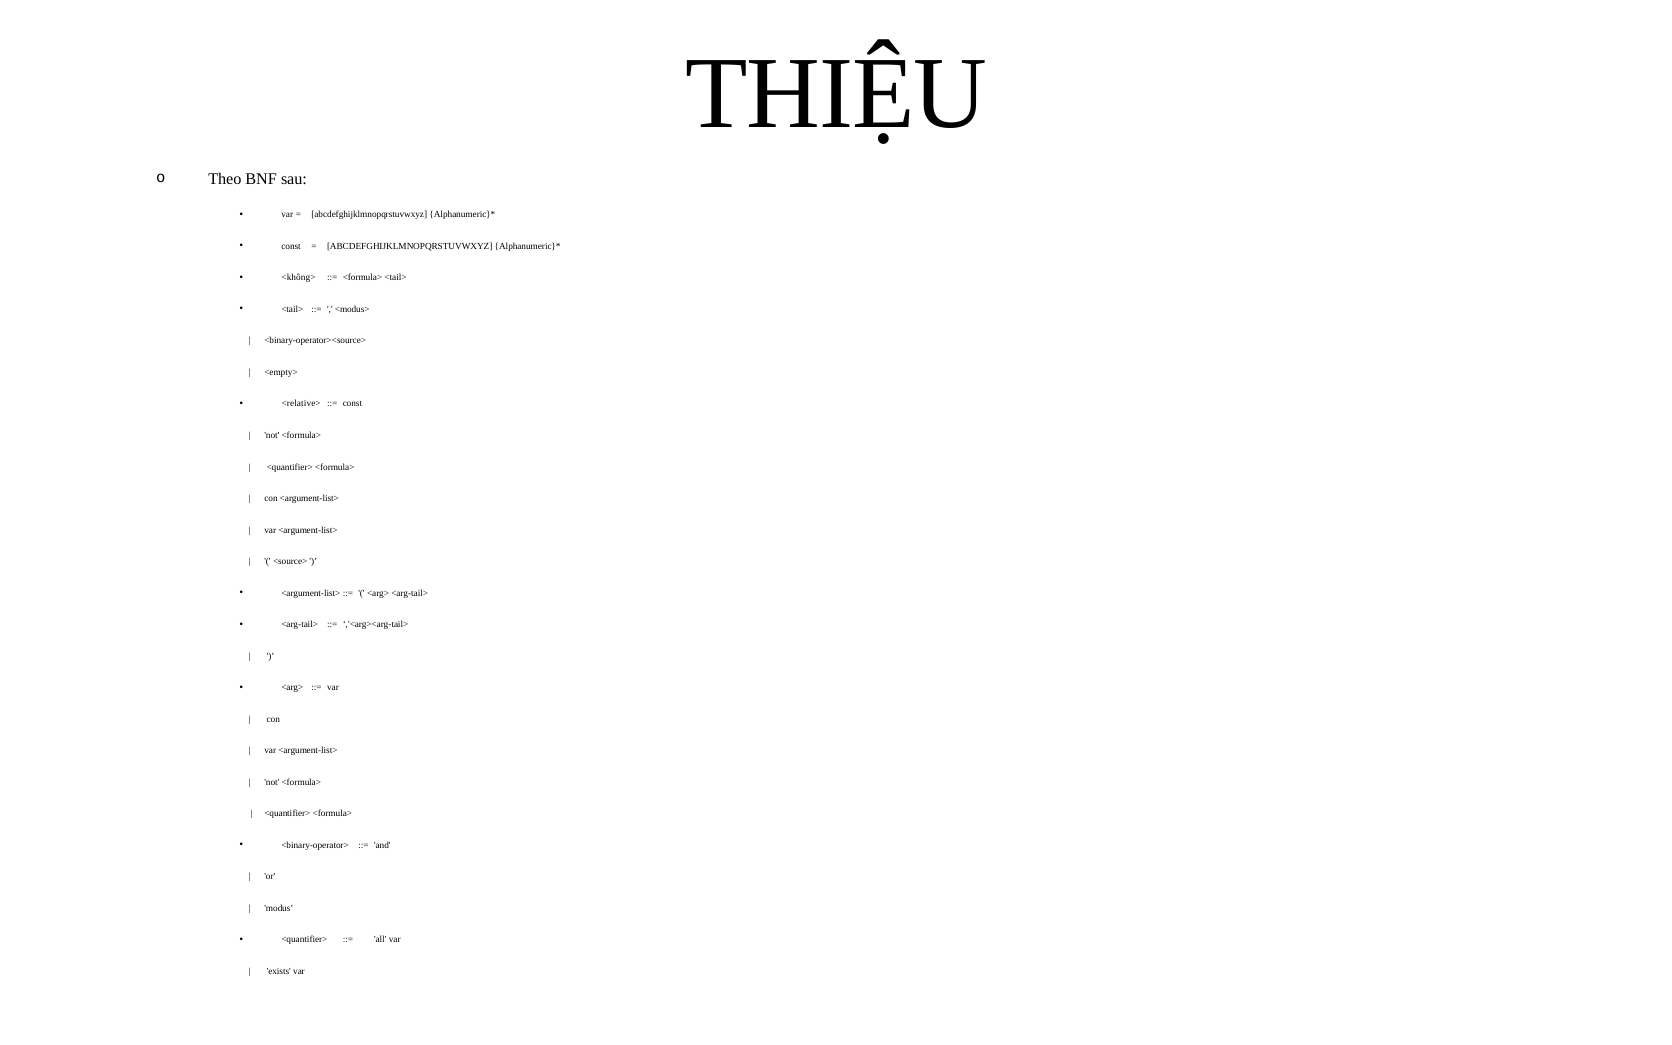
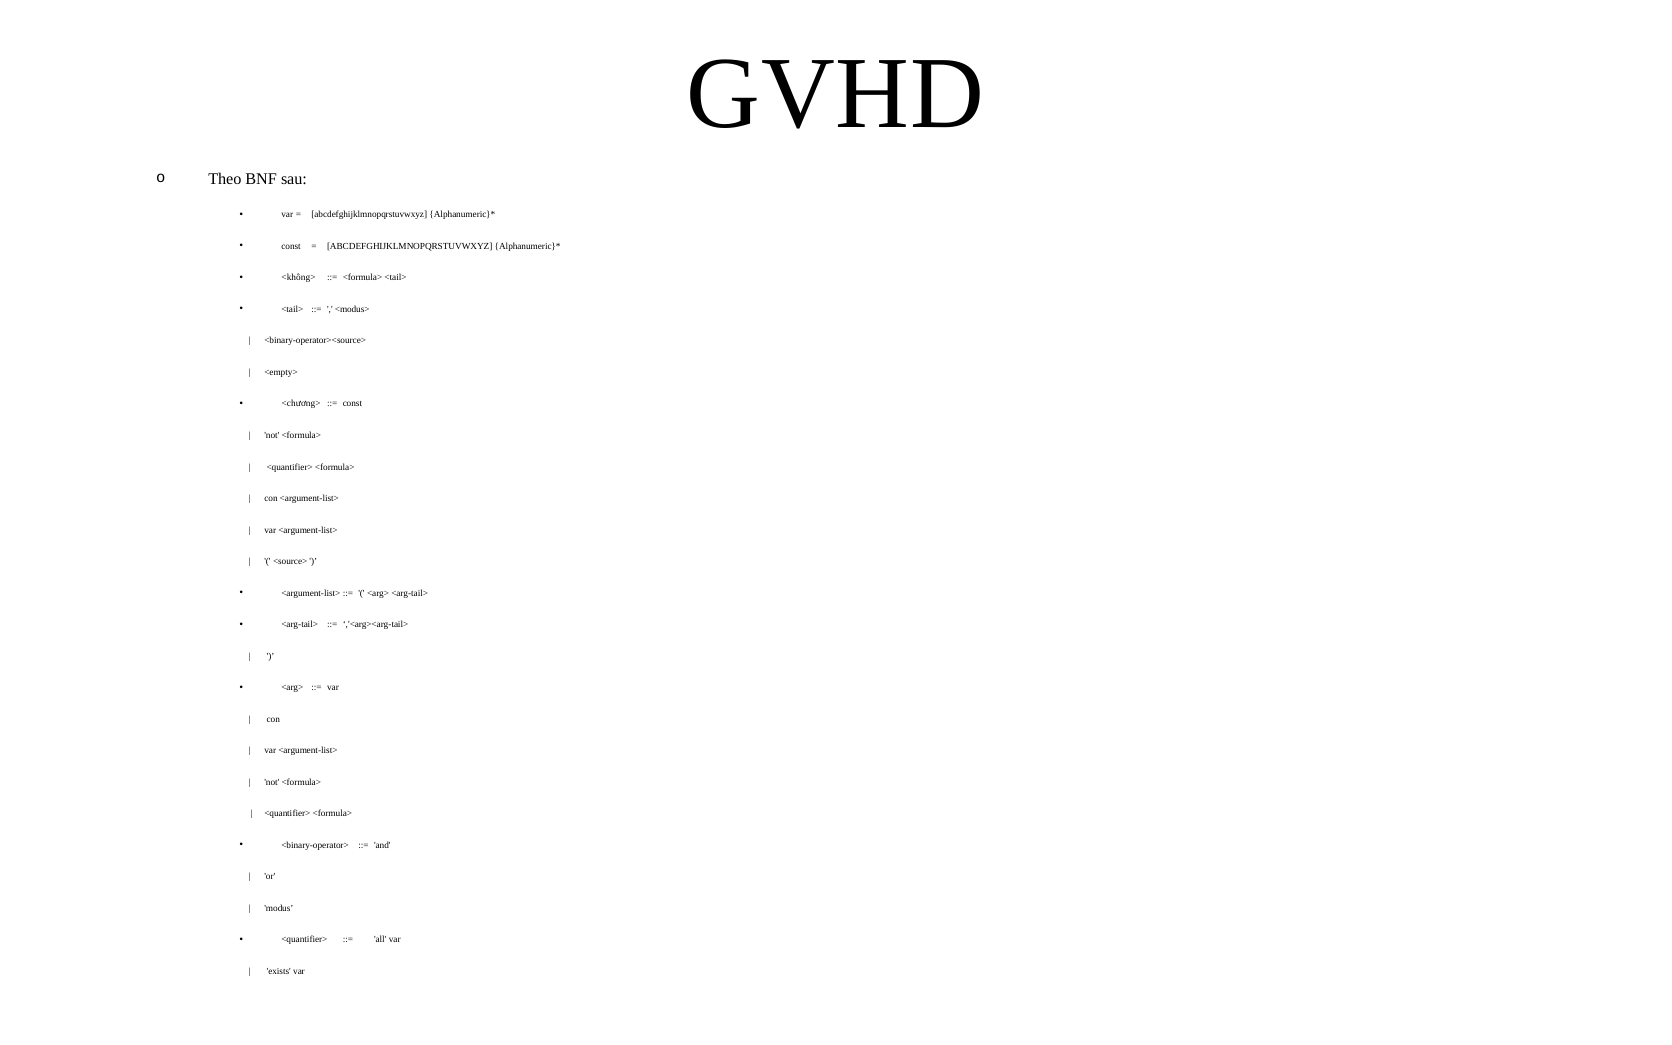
THIỆU: THIỆU -> GVHD (835, 94)
<relative>: <relative> -> <chương> (301, 404)
